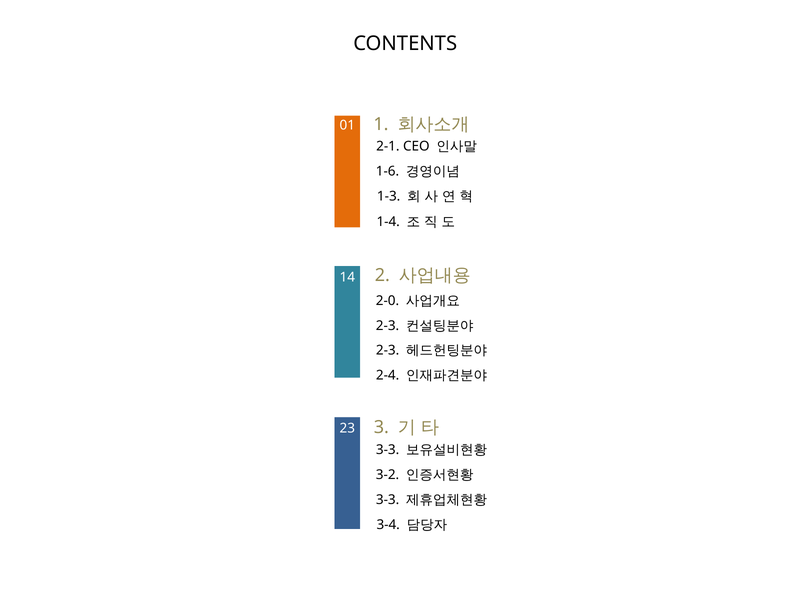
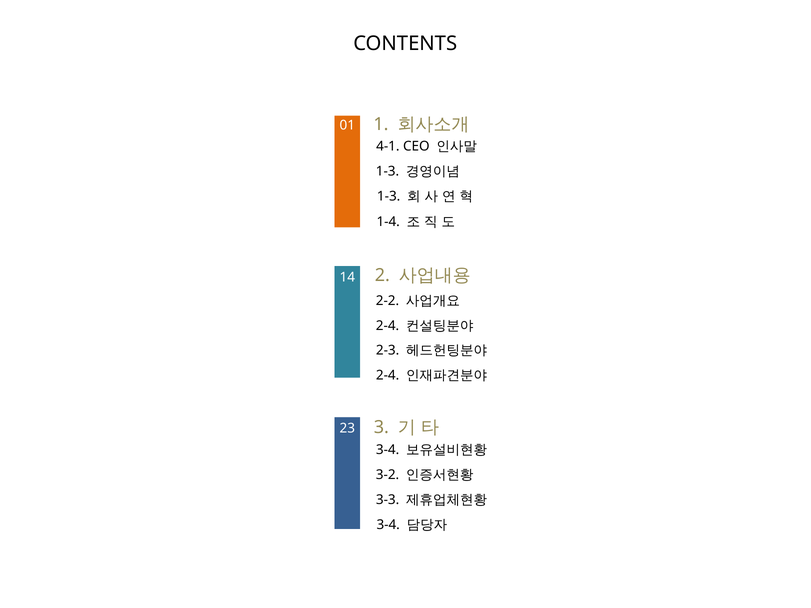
2-1: 2-1 -> 4-1 (388, 146)
1-6: 1-6 -> 1-3 (387, 171)
2-0: 2-0 -> 2-2 (387, 301)
2-3: 2-3 -> 2-4 (388, 326)
3-3: 3-3 -> 3-4 (388, 450)
